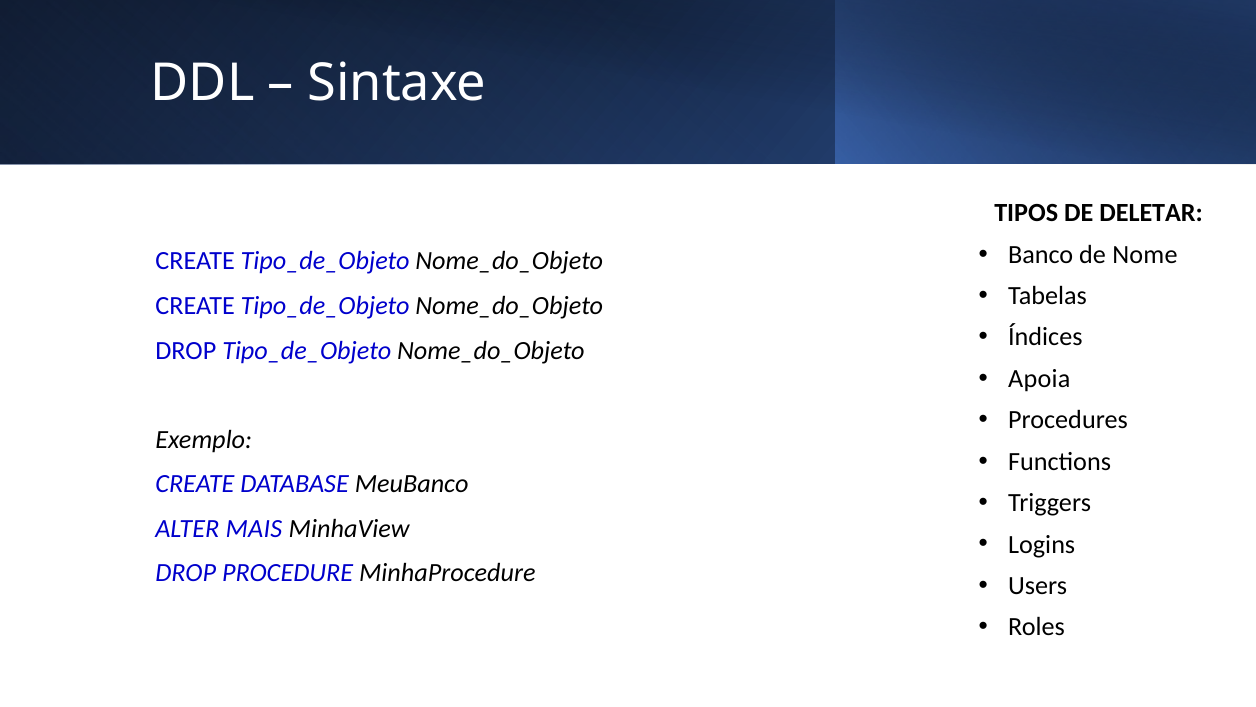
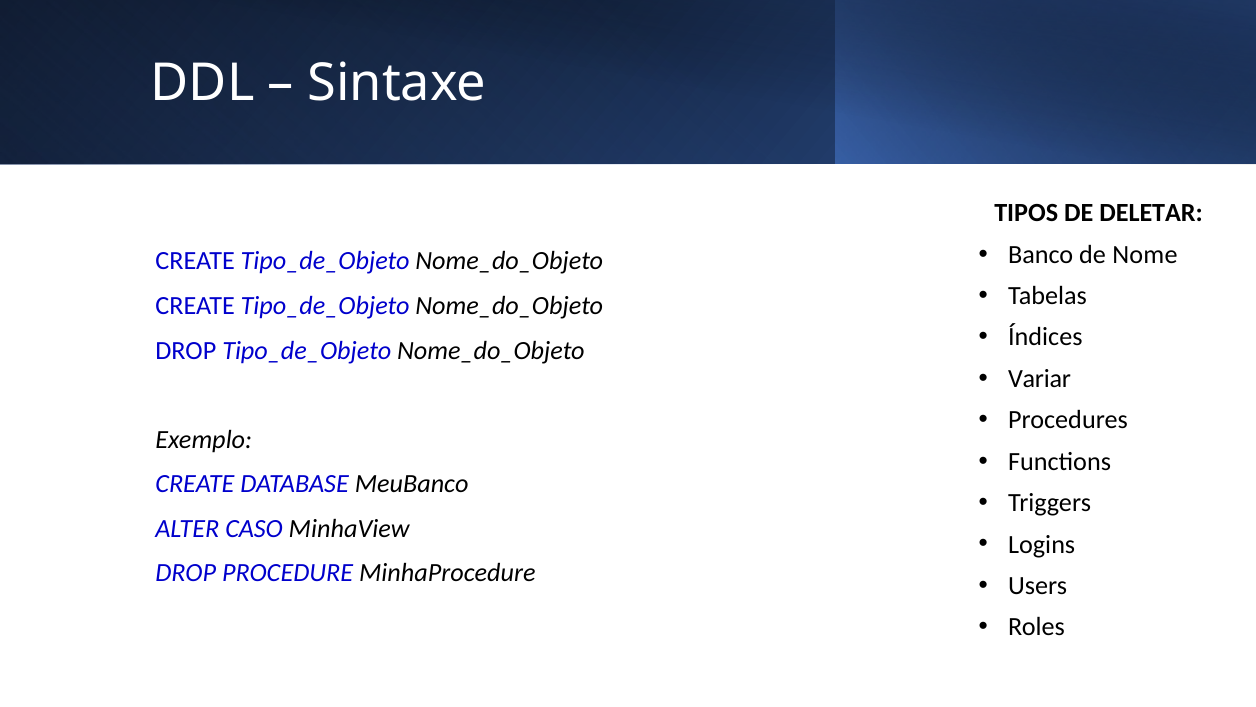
Apoia: Apoia -> Variar (1040, 378)
MAIS: MAIS -> CASO (254, 528)
